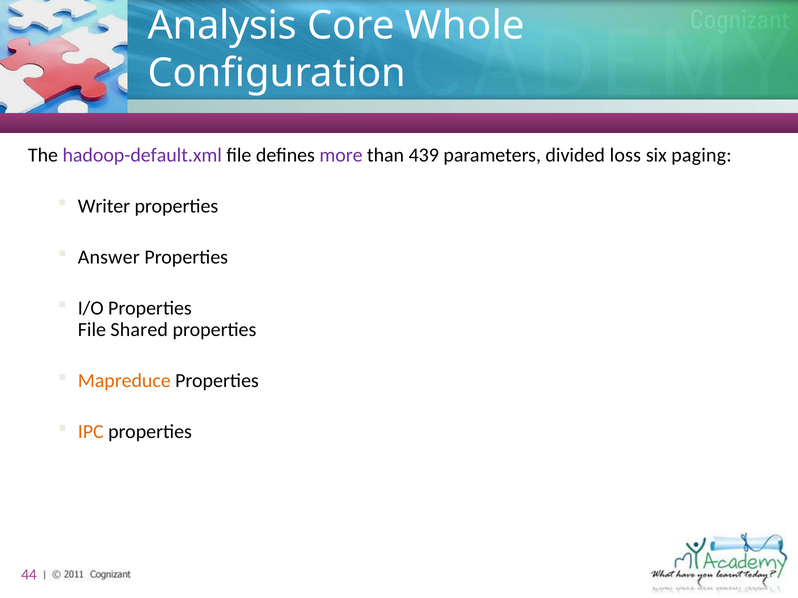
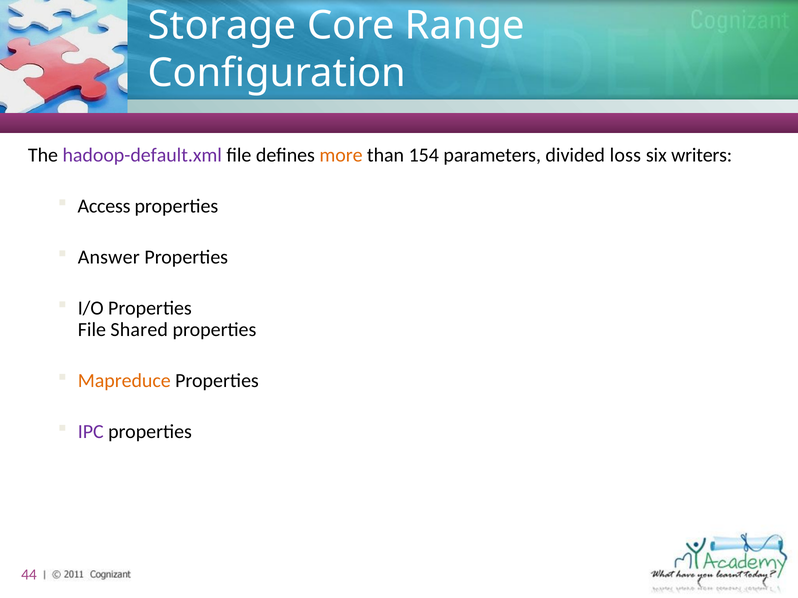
Analysis: Analysis -> Storage (222, 25)
Whole: Whole -> Range (465, 25)
more colour: purple -> orange (341, 155)
439: 439 -> 154 (424, 155)
paging: paging -> writers (702, 155)
Writer: Writer -> Access (104, 206)
IPC colour: orange -> purple (91, 432)
